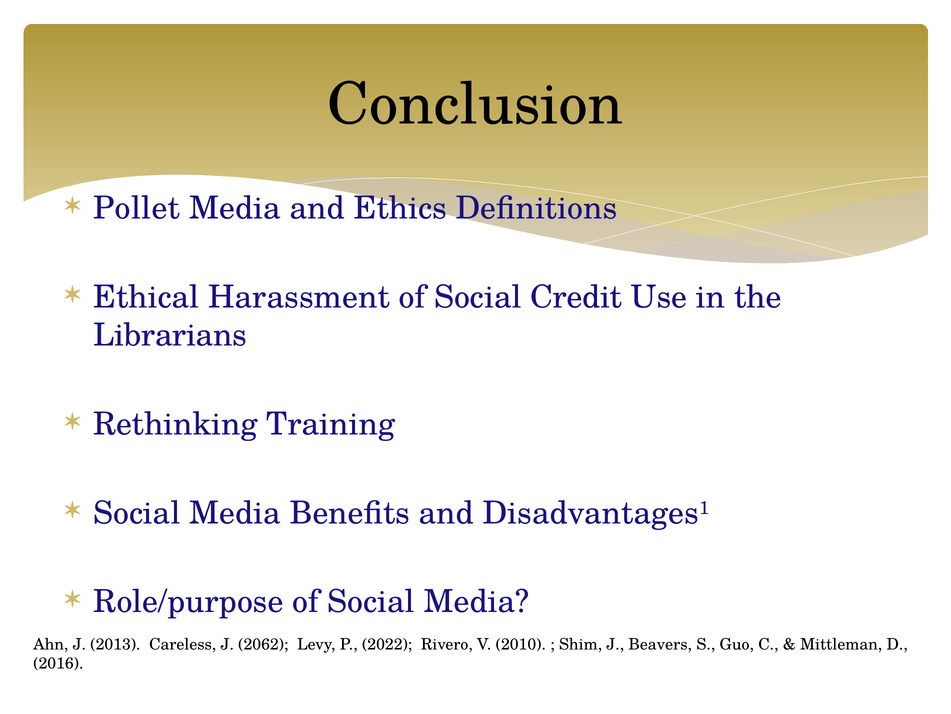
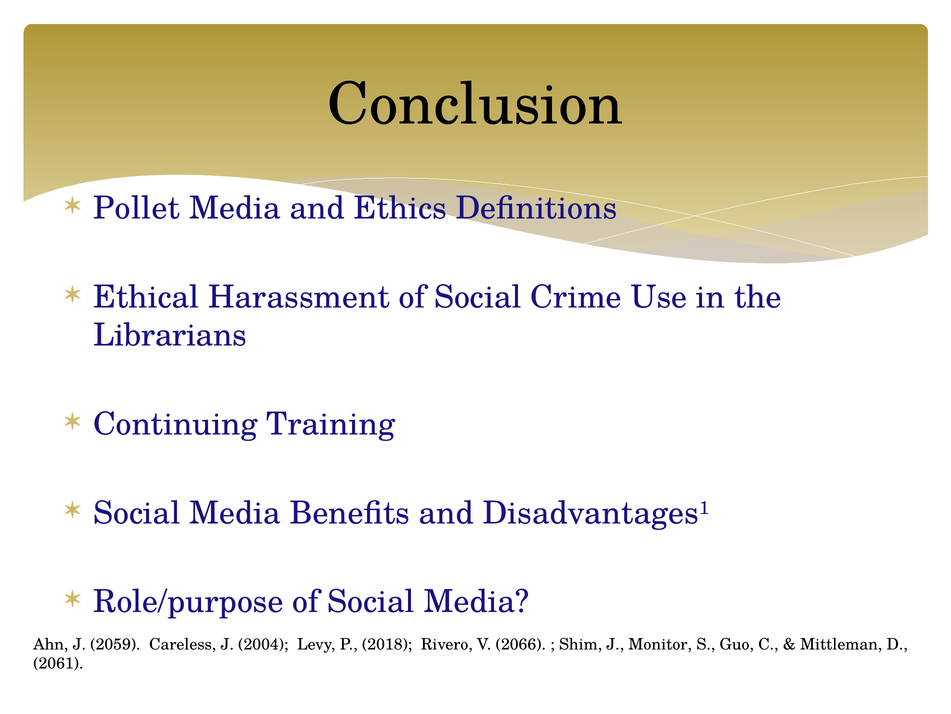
Credit: Credit -> Crime (576, 297)
Rethinking: Rethinking -> Continuing (175, 424)
2013: 2013 -> 2059 (115, 644)
2062: 2062 -> 2004 (263, 644)
2022: 2022 -> 2018 (387, 644)
2010: 2010 -> 2066 (521, 644)
Beavers: Beavers -> Monitor (660, 644)
2016: 2016 -> 2061 (58, 663)
